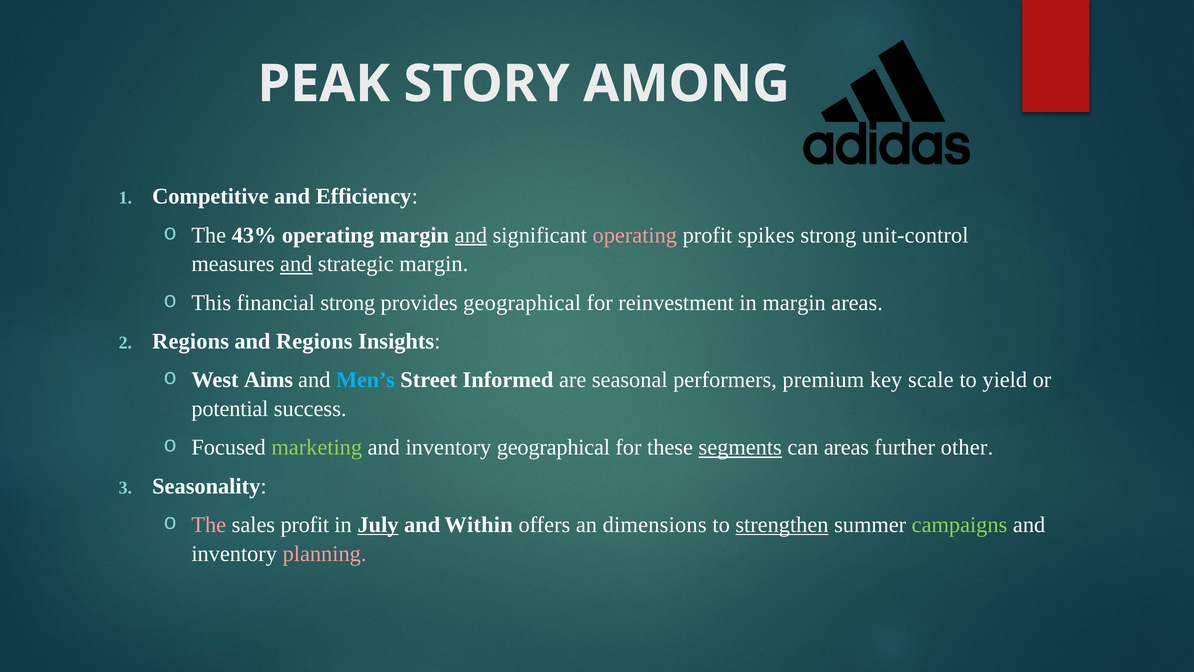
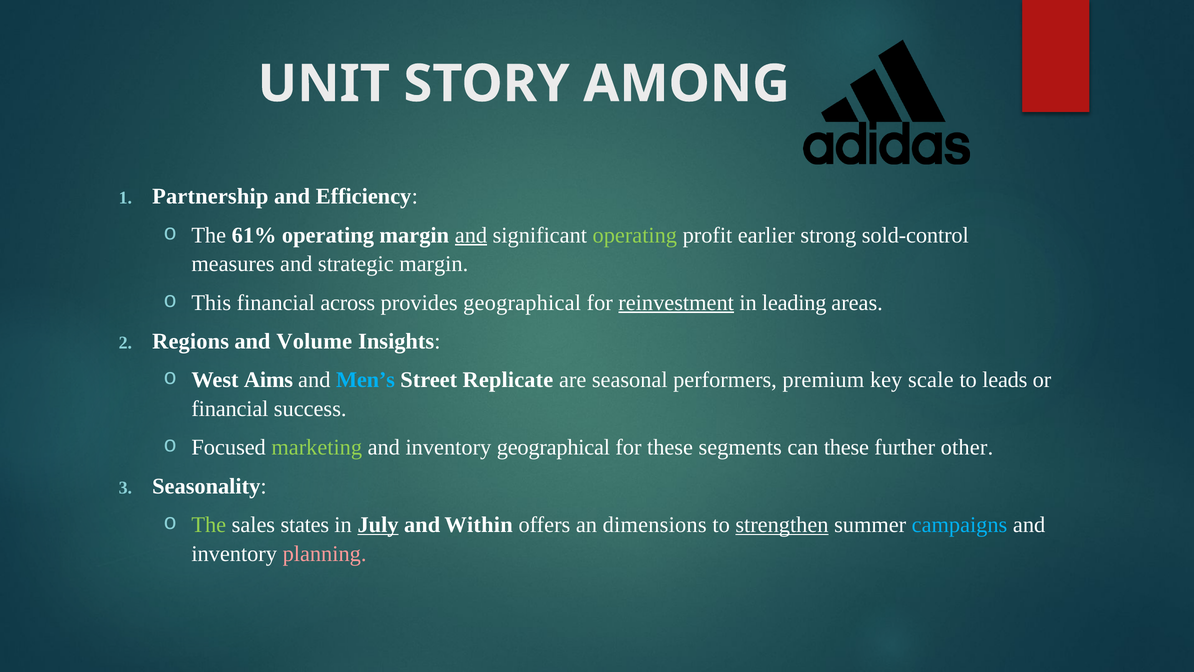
PEAK: PEAK -> UNIT (324, 84)
Competitive: Competitive -> Partnership (210, 196)
43%: 43% -> 61% (254, 235)
operating colour: pink -> light green (635, 235)
spikes: spikes -> earlier (766, 235)
unit-control: unit-control -> sold-control (915, 235)
and underline: present -> none (296, 264)
financial strong: strong -> across (348, 302)
reinvestment underline: none -> present (676, 302)
in margin: margin -> leading (794, 302)
and Regions: Regions -> Volume (314, 341)
Informed: Informed -> Replicate (508, 380)
yield: yield -> leads (1005, 380)
potential: potential -> financial (230, 409)
segments underline: present -> none (740, 447)
can areas: areas -> these (846, 447)
The colour: pink -> light green (209, 525)
sales profit: profit -> states (305, 525)
campaigns colour: light green -> light blue (960, 525)
